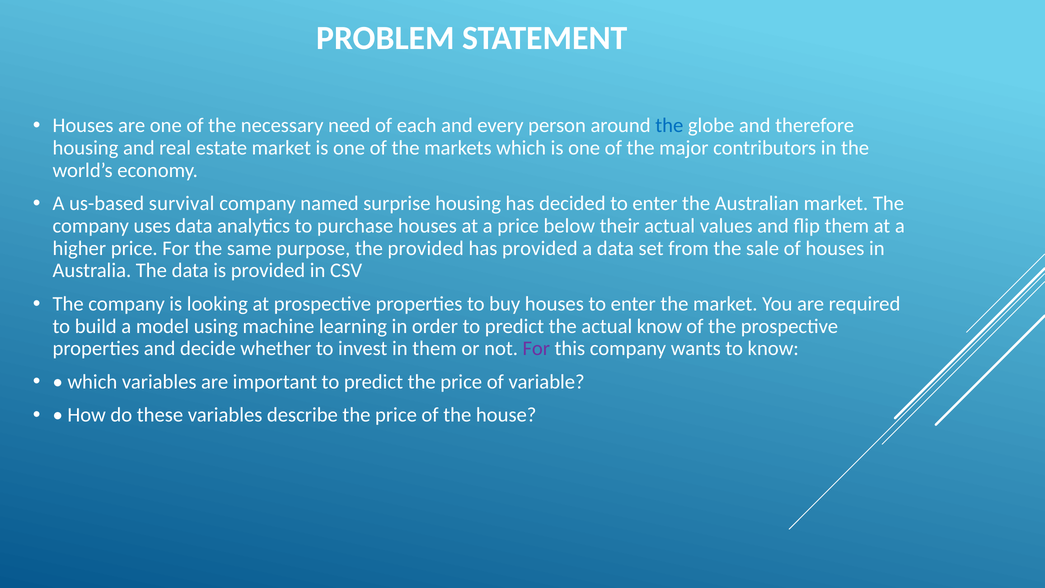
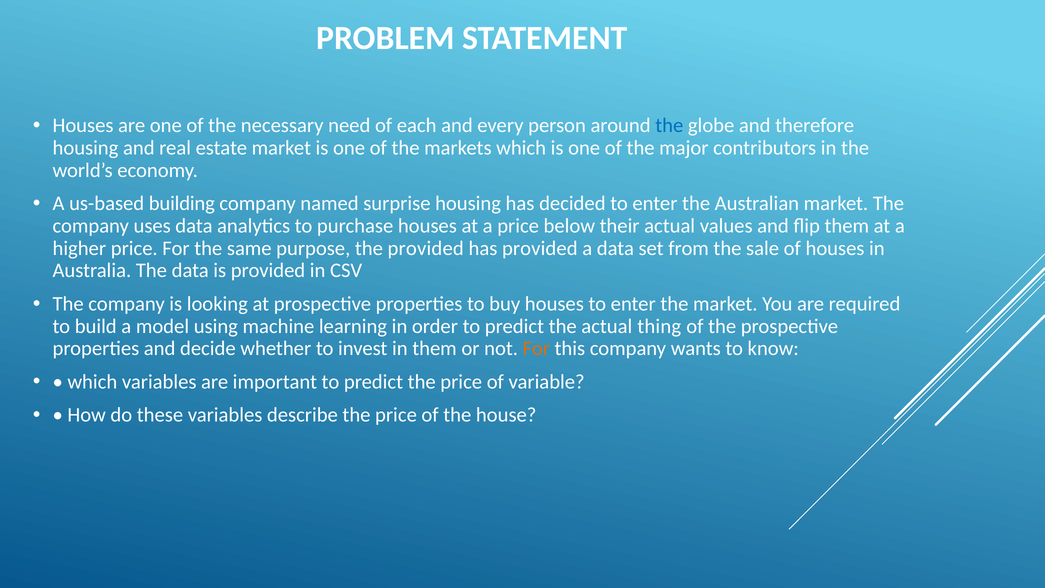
survival: survival -> building (182, 204)
actual know: know -> thing (659, 326)
For colour: purple -> orange (536, 348)
